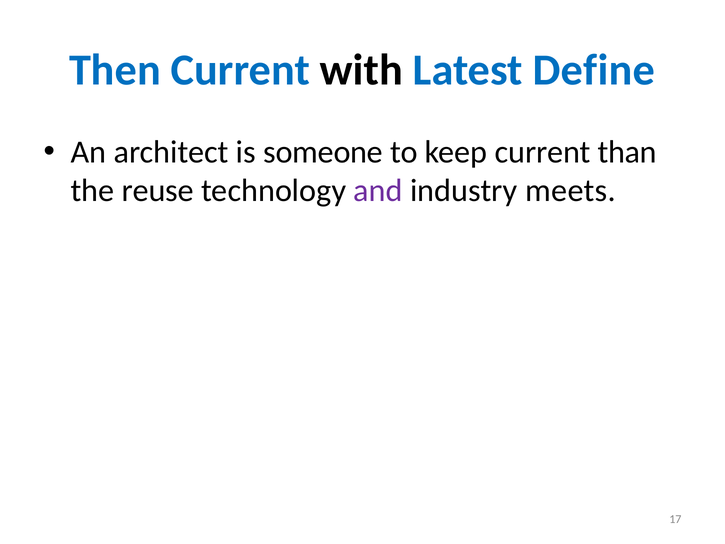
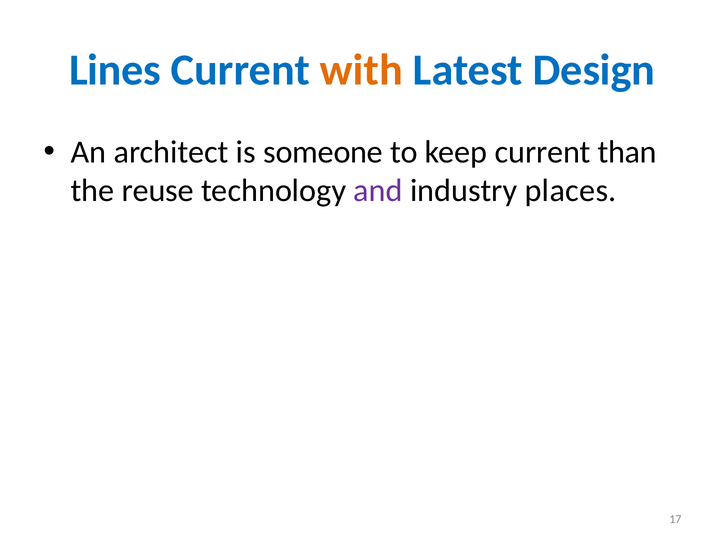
Then: Then -> Lines (115, 70)
with colour: black -> orange (361, 70)
Define: Define -> Design (594, 70)
meets: meets -> places (571, 191)
